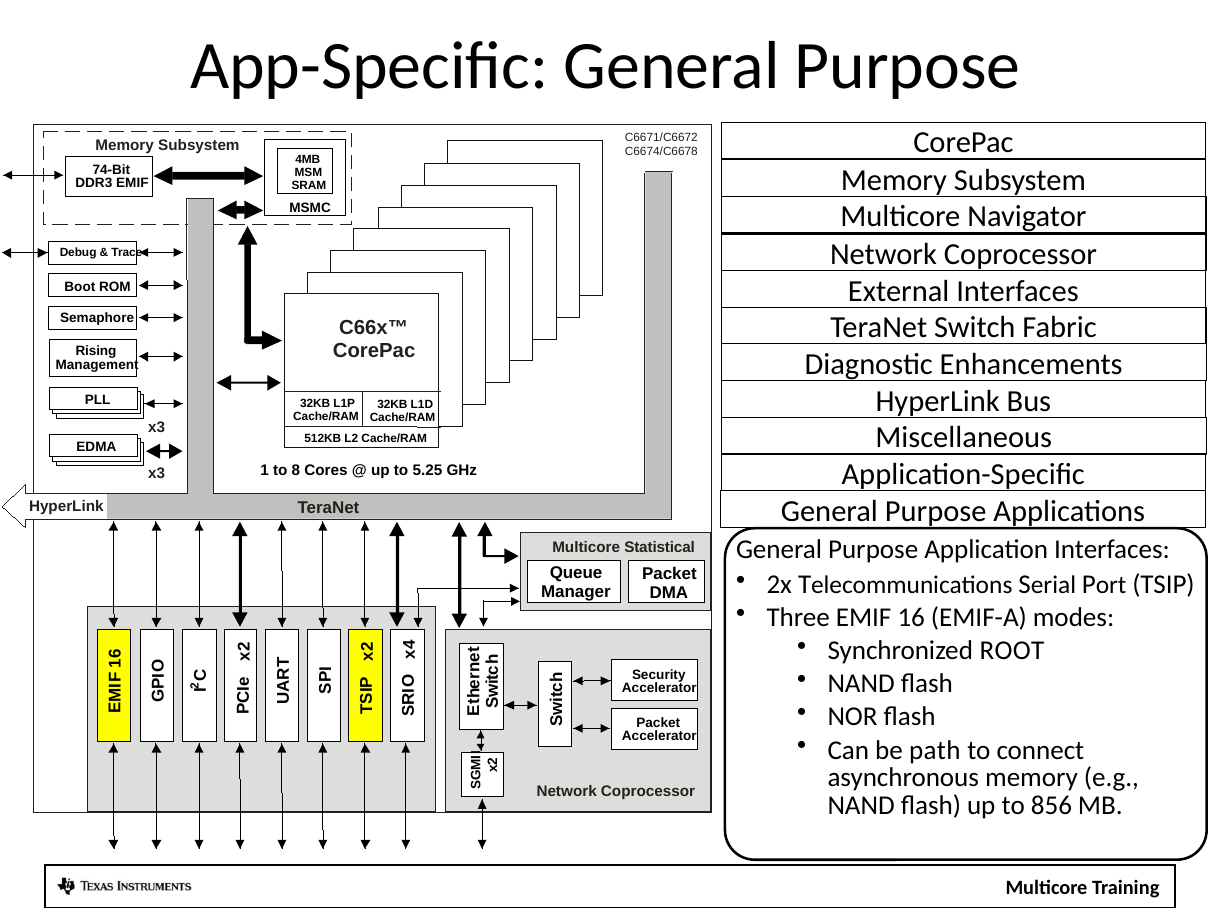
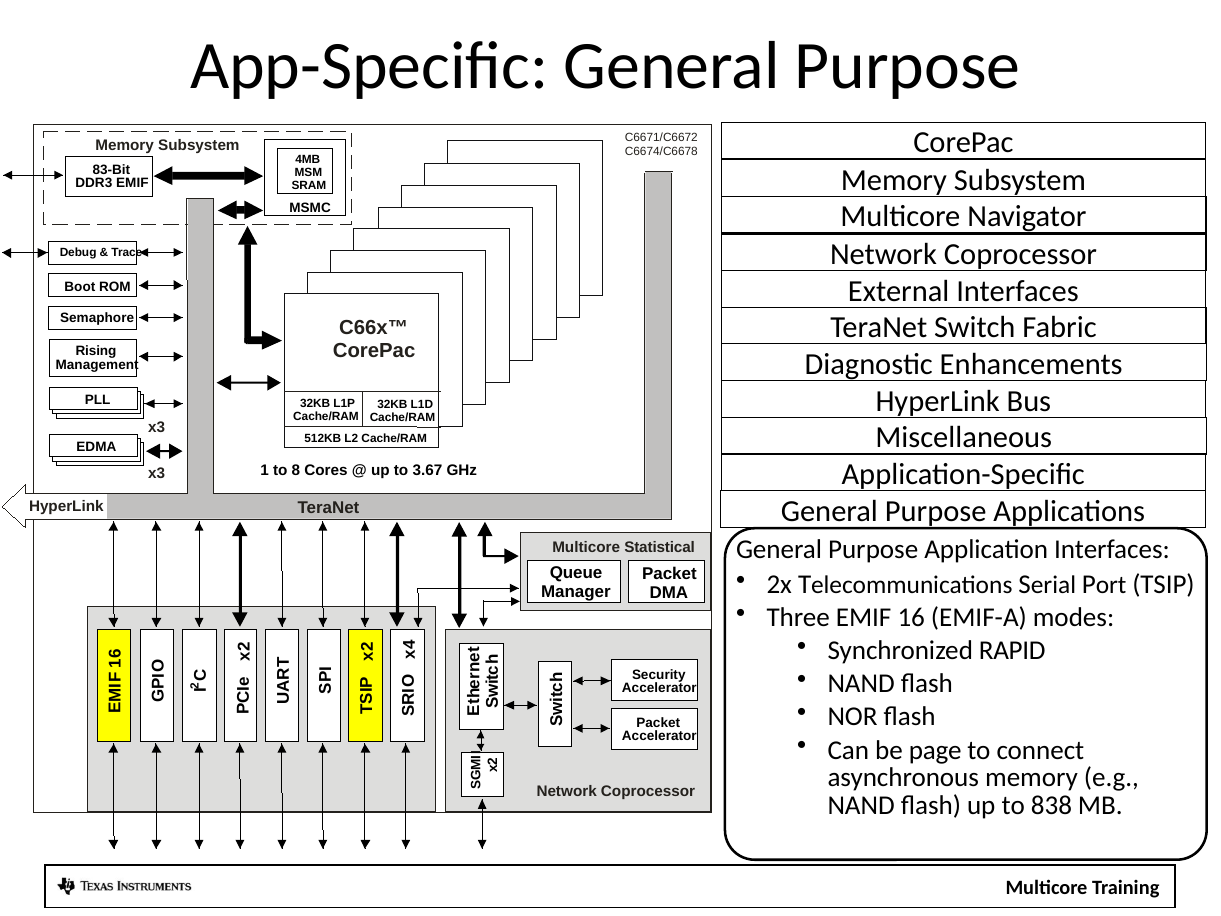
74-Bit: 74-Bit -> 83-Bit (111, 170)
5.25: 5.25 -> 3.67 (427, 470)
ROOT: ROOT -> RAPID (1012, 651)
path: path -> page (935, 750)
856: 856 -> 838 (1051, 805)
